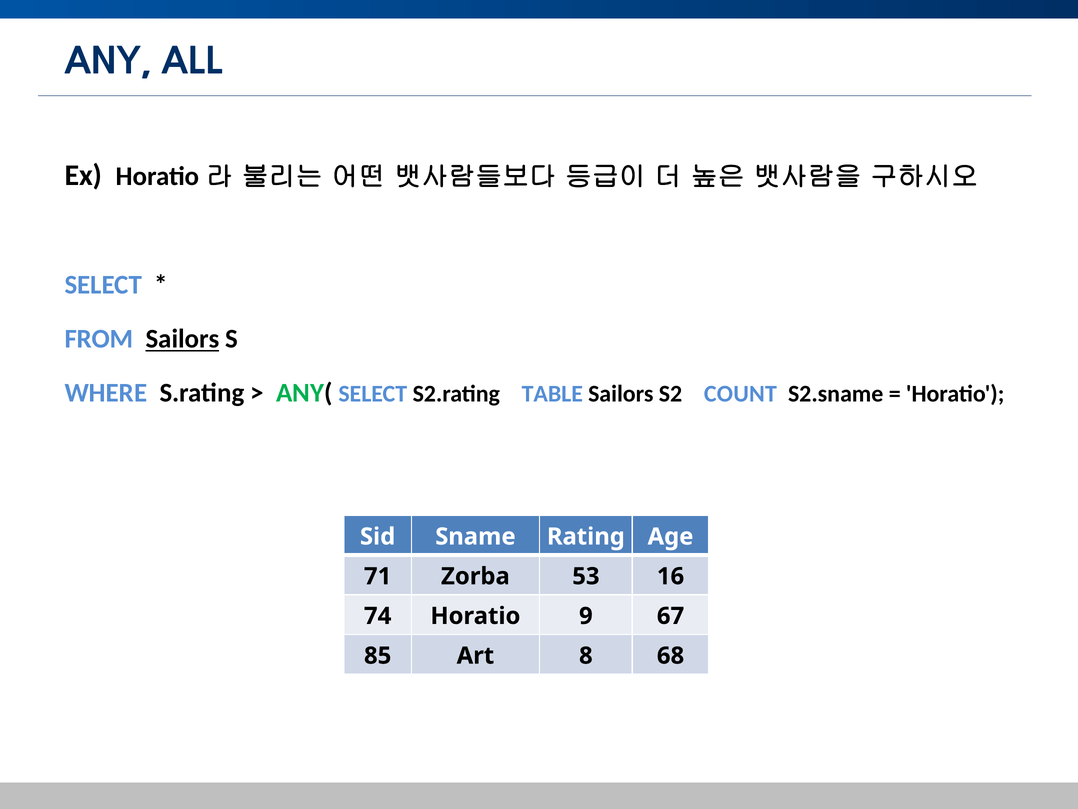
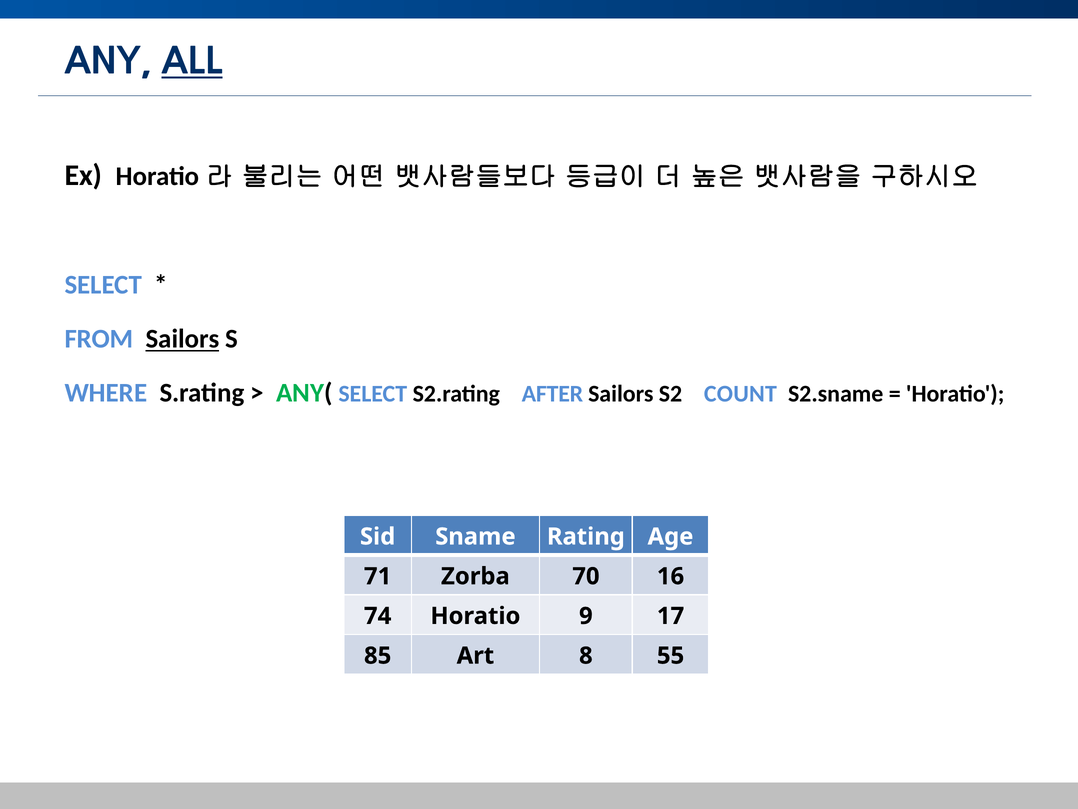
ALL underline: none -> present (192, 62)
TABLE: TABLE -> AFTER (552, 394)
53: 53 -> 70 (586, 576)
67: 67 -> 17 (671, 616)
68: 68 -> 55 (671, 655)
